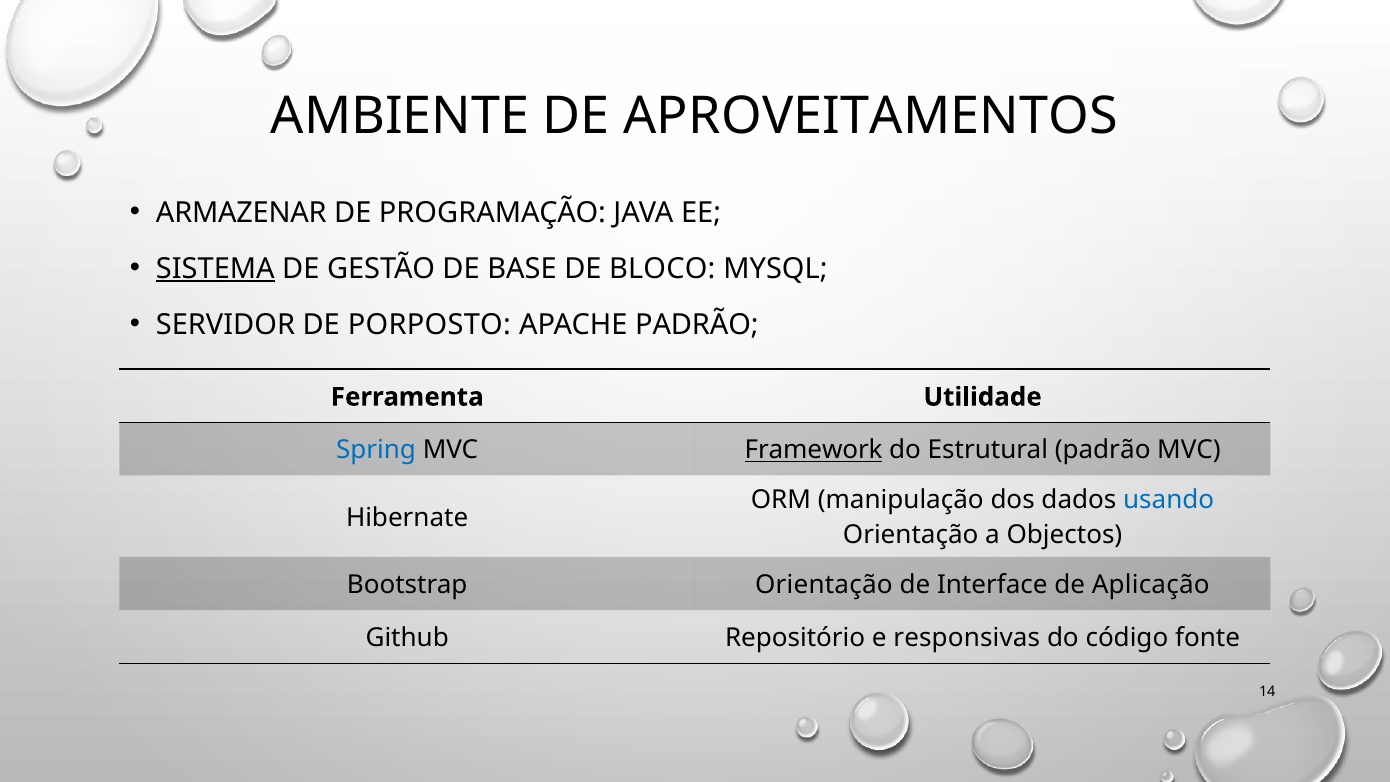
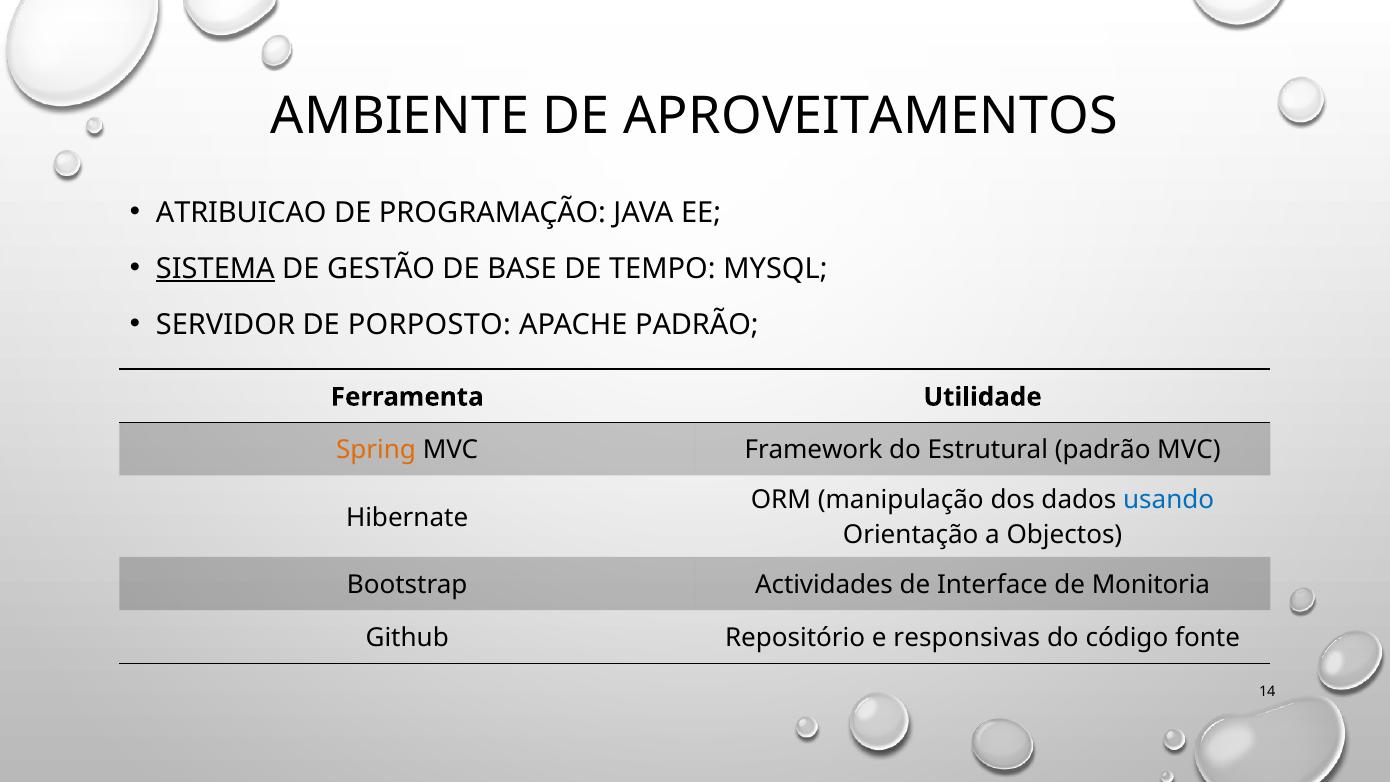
ARMAZENAR: ARMAZENAR -> ATRIBUICAO (241, 212)
BLOCO: BLOCO -> TEMPO (662, 269)
Spring colour: blue -> orange (376, 450)
Framework underline: present -> none (814, 450)
Bootstrap Orientação: Orientação -> Actividades (824, 585)
Aplicação: Aplicação -> Monitoria (1151, 585)
